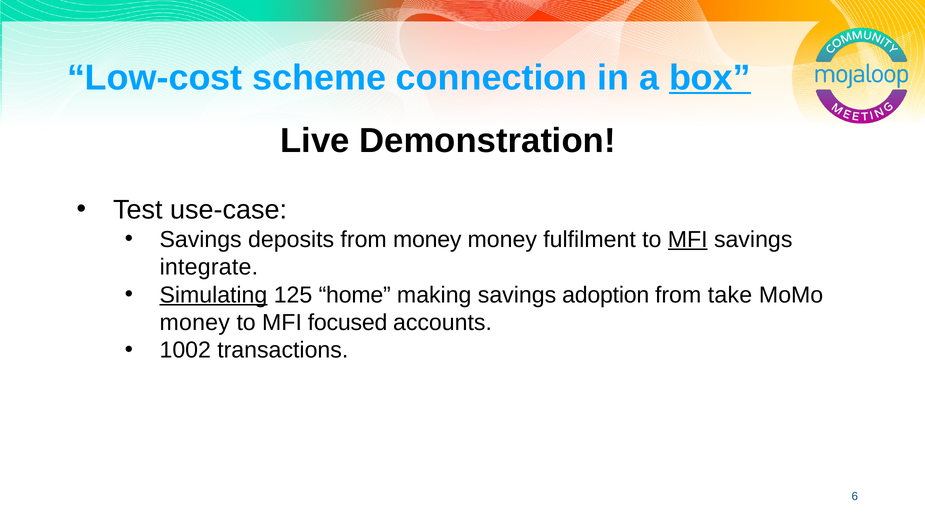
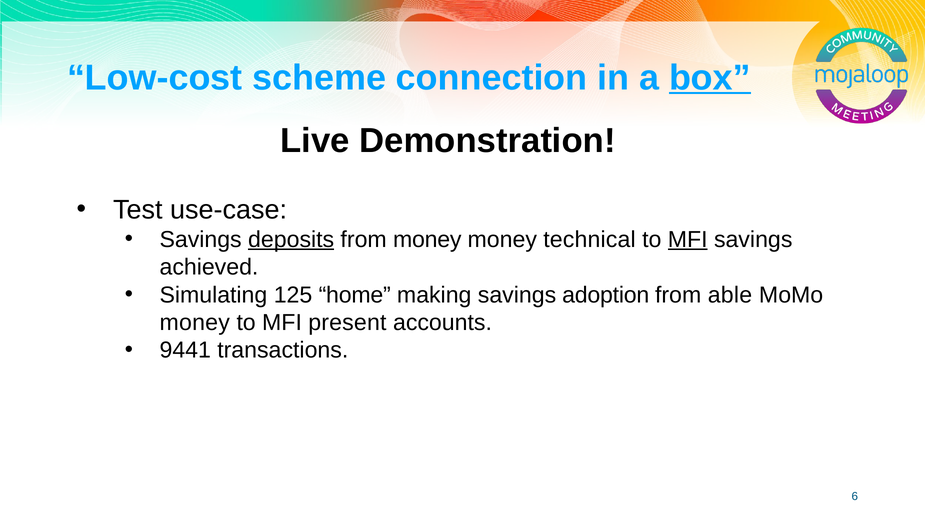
deposits underline: none -> present (291, 240)
fulfilment: fulfilment -> technical (589, 240)
integrate: integrate -> achieved (209, 267)
Simulating underline: present -> none (213, 295)
take: take -> able (730, 295)
focused: focused -> present (347, 323)
1002: 1002 -> 9441 (185, 351)
